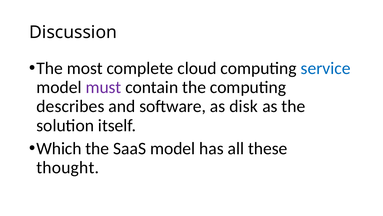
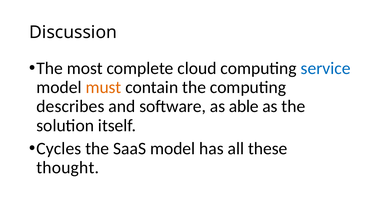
must colour: purple -> orange (103, 87)
disk: disk -> able (244, 106)
Which: Which -> Cycles (59, 148)
